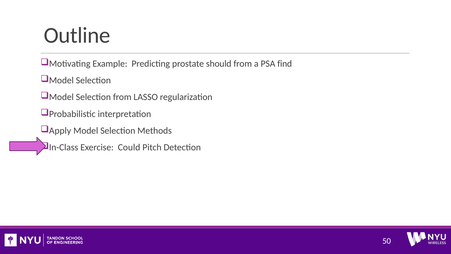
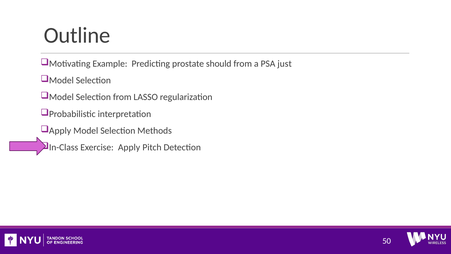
find: find -> just (285, 64)
Exercise Could: Could -> Apply (129, 147)
